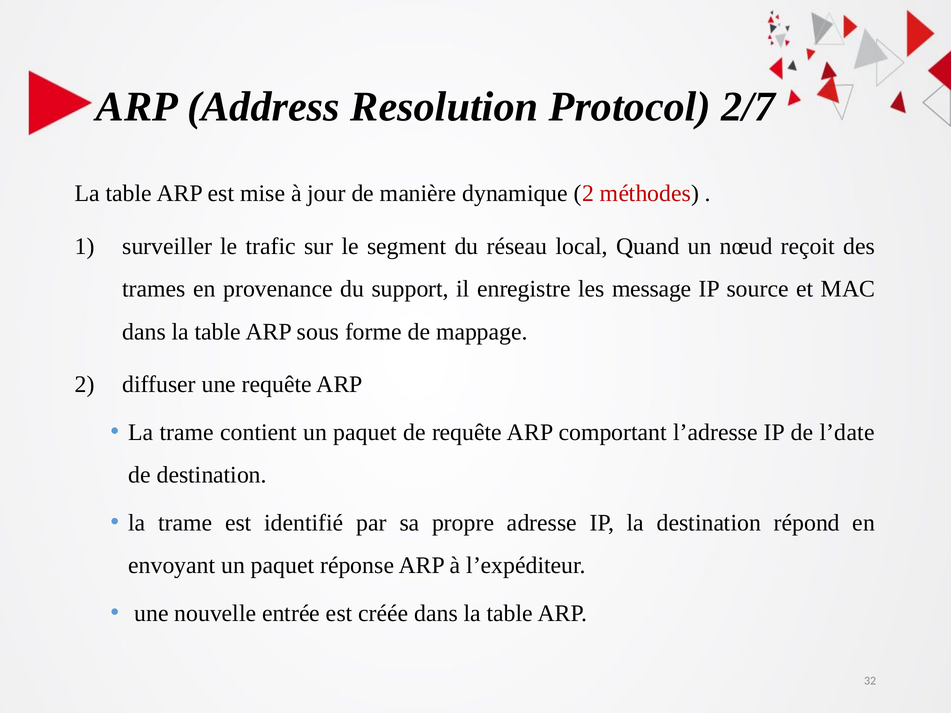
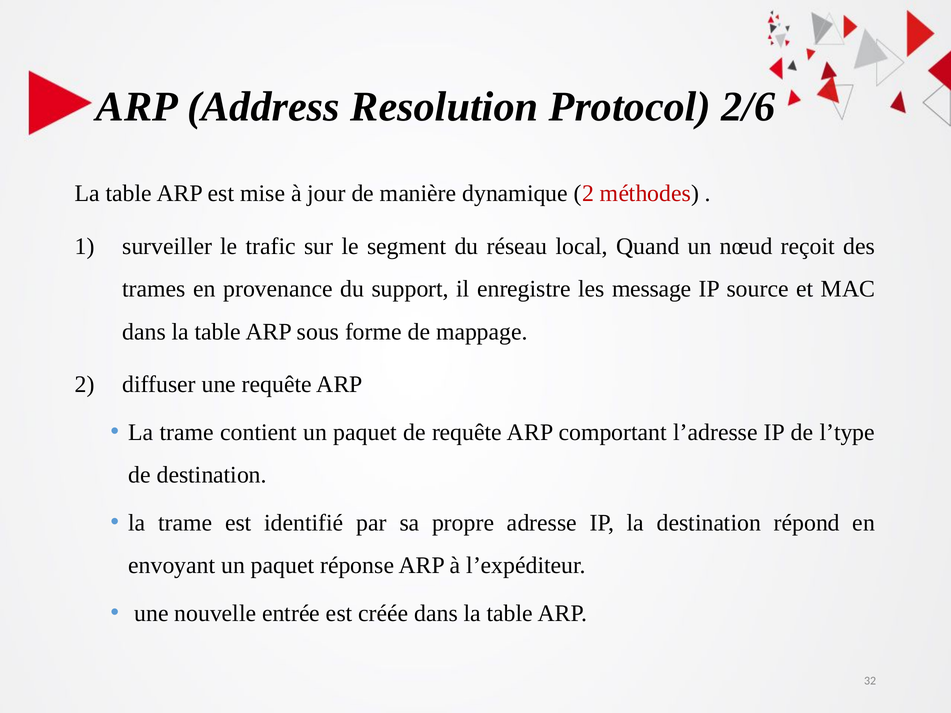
2/7: 2/7 -> 2/6 (748, 107)
l’date: l’date -> l’type (847, 432)
